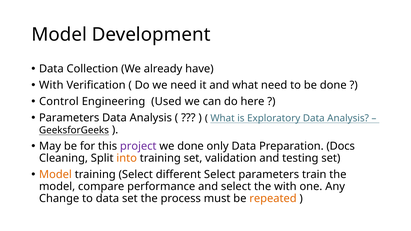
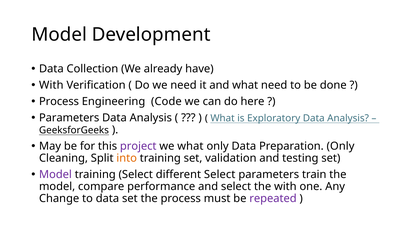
Control: Control -> Process (59, 102)
Used: Used -> Code (166, 102)
we done: done -> what (190, 146)
Preparation Docs: Docs -> Only (341, 146)
Model colour: orange -> purple (55, 175)
repeated colour: orange -> purple (273, 199)
